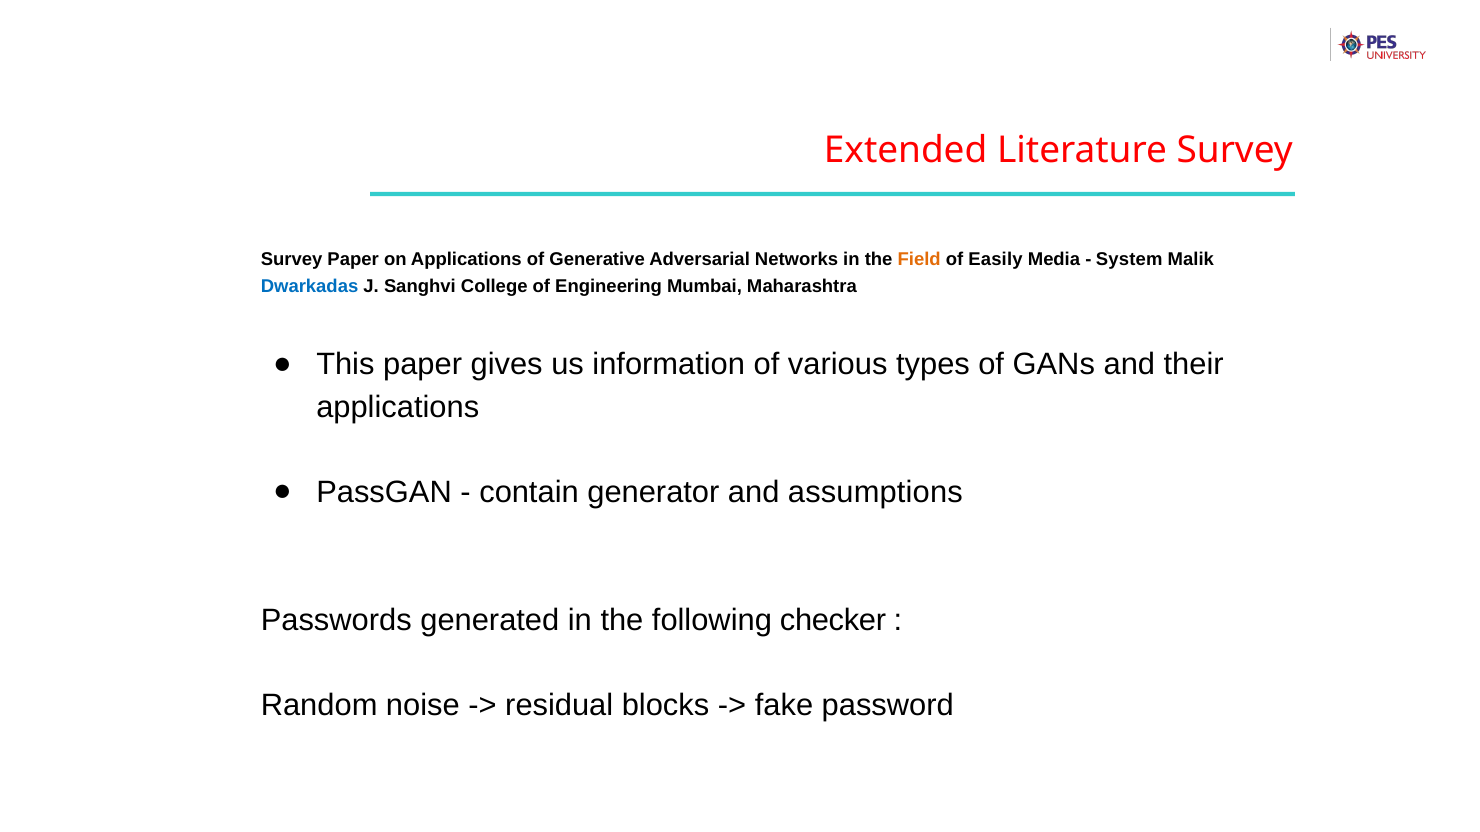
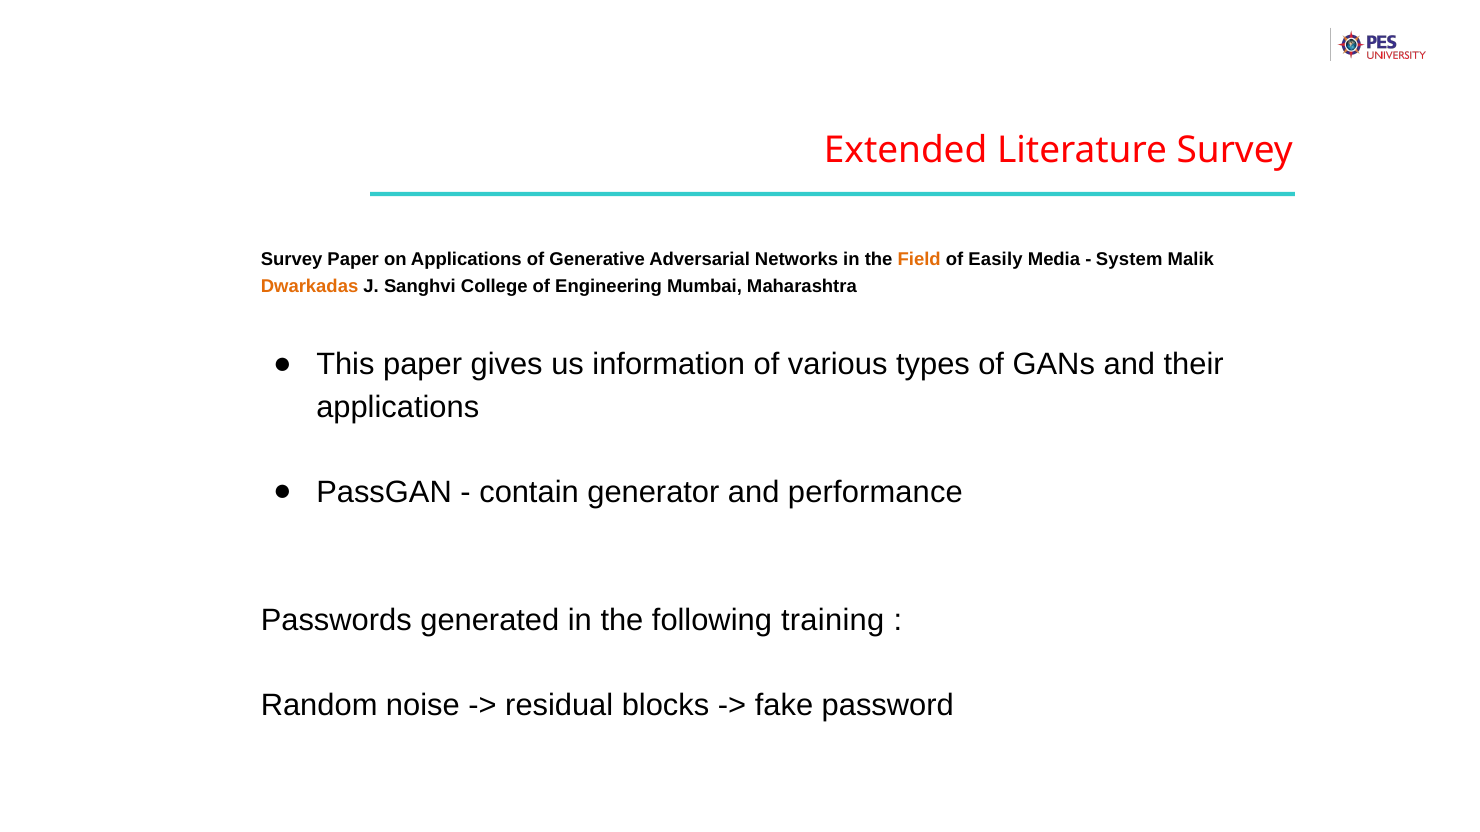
Dwarkadas colour: blue -> orange (310, 286)
assumptions: assumptions -> performance (875, 493)
checker: checker -> training (833, 620)
